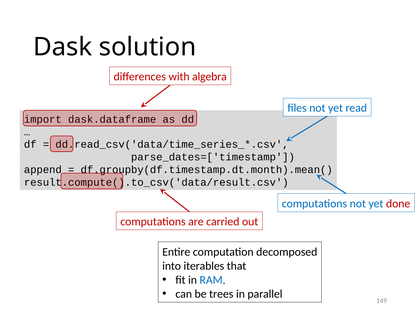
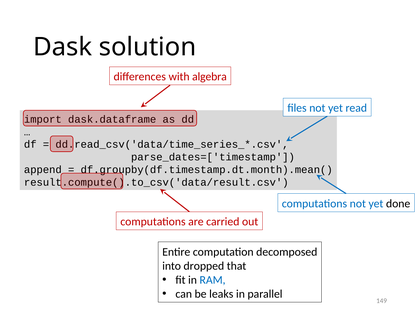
done colour: red -> black (398, 204)
iterables: iterables -> dropped (204, 266)
trees: trees -> leaks (221, 294)
